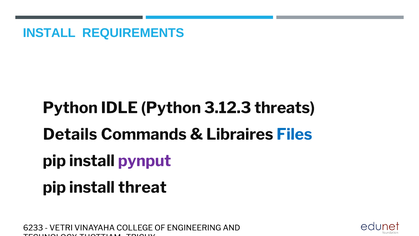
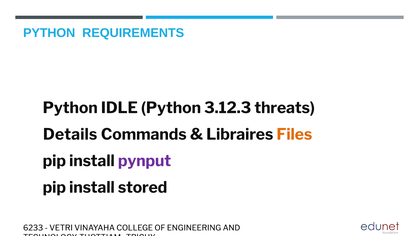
INSTALL: INSTALL -> PYTHON (49, 33)
Files colour: blue -> orange (294, 134)
threat: threat -> stored (143, 187)
